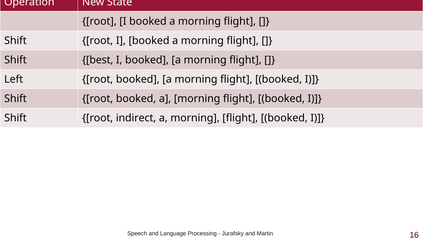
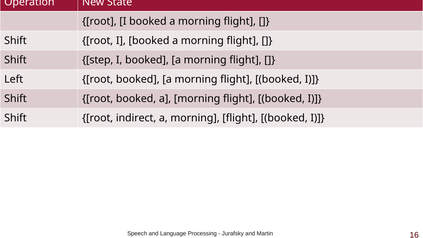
best: best -> step (98, 60)
